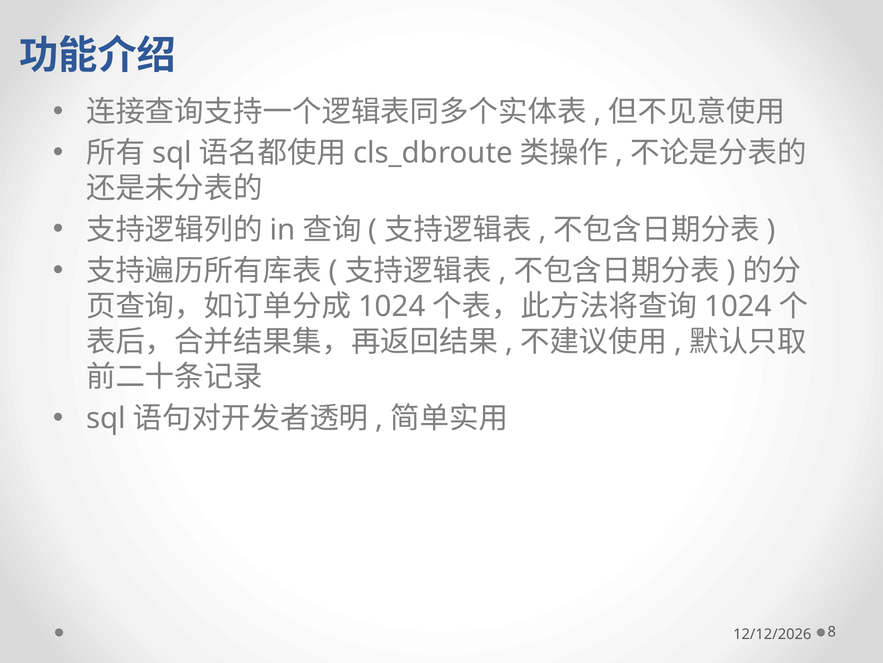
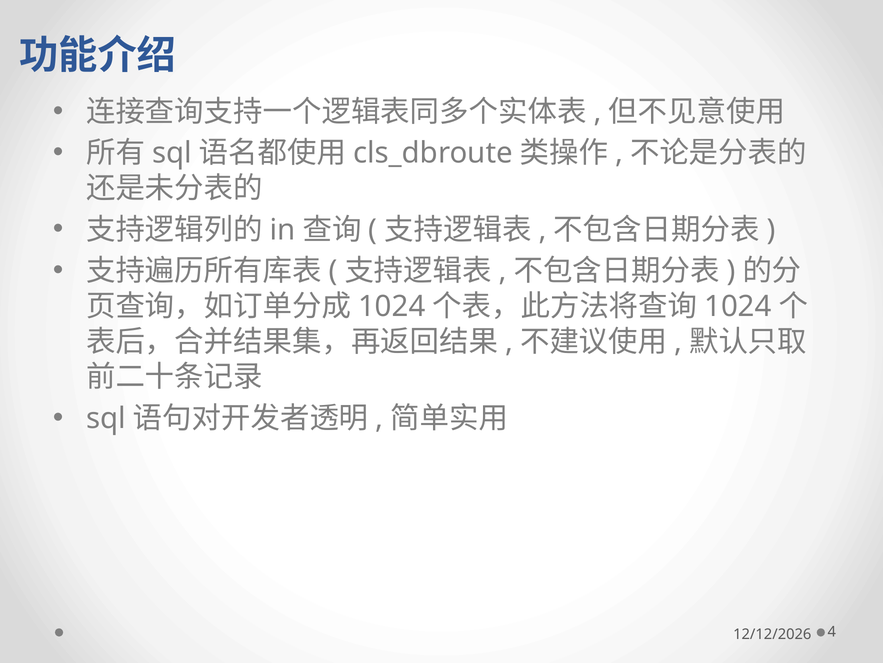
8: 8 -> 4 (832, 631)
